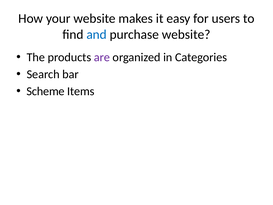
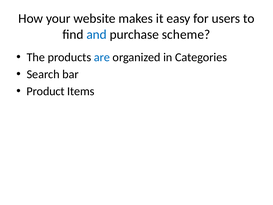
purchase website: website -> scheme (186, 34)
are colour: purple -> blue (102, 57)
Scheme: Scheme -> Product (46, 91)
